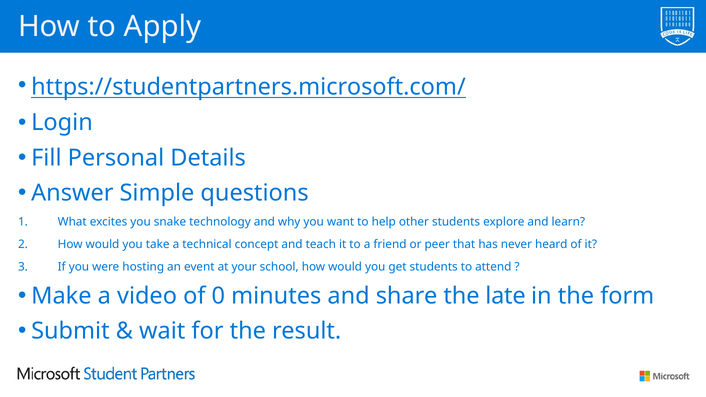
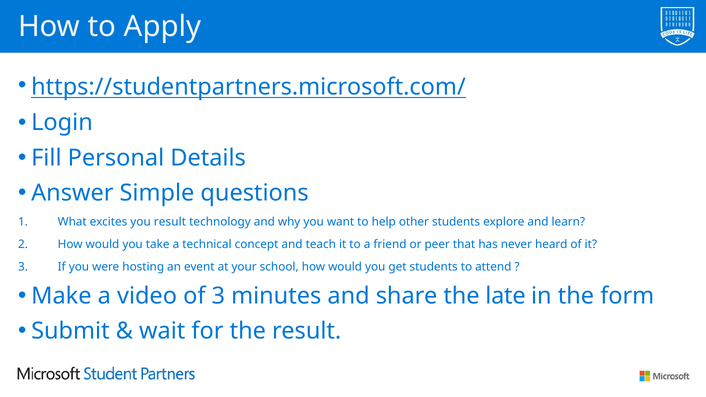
you snake: snake -> result (170, 222)
of 0: 0 -> 3 (218, 296)
